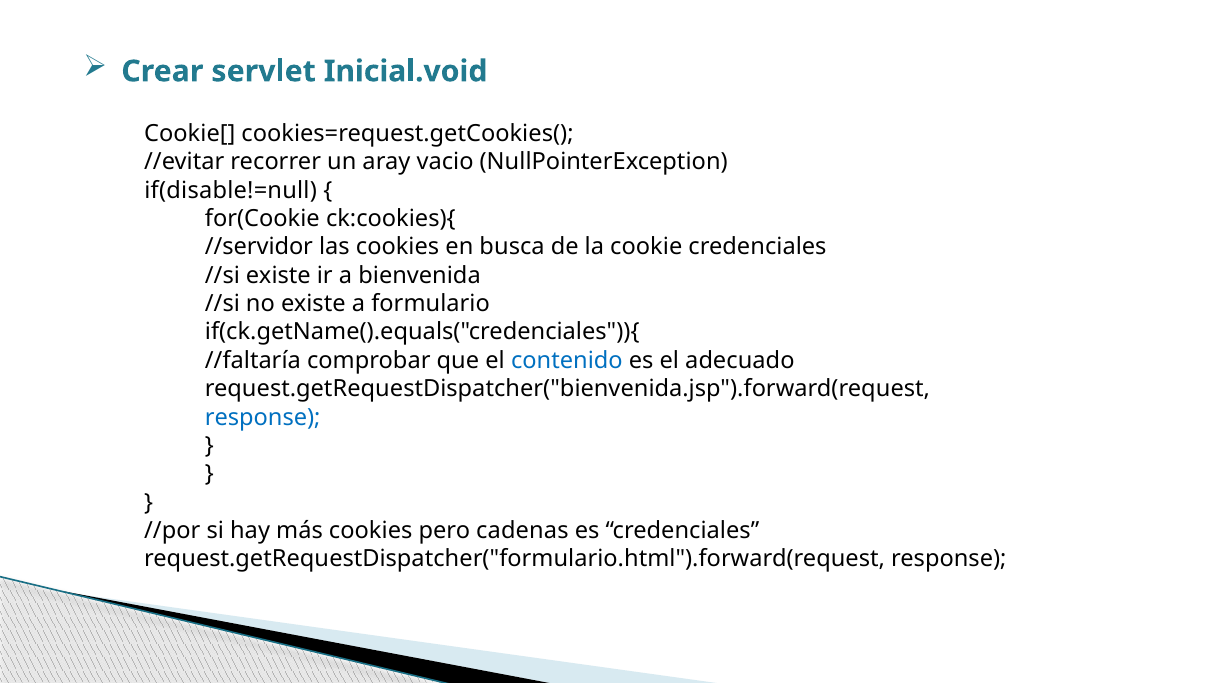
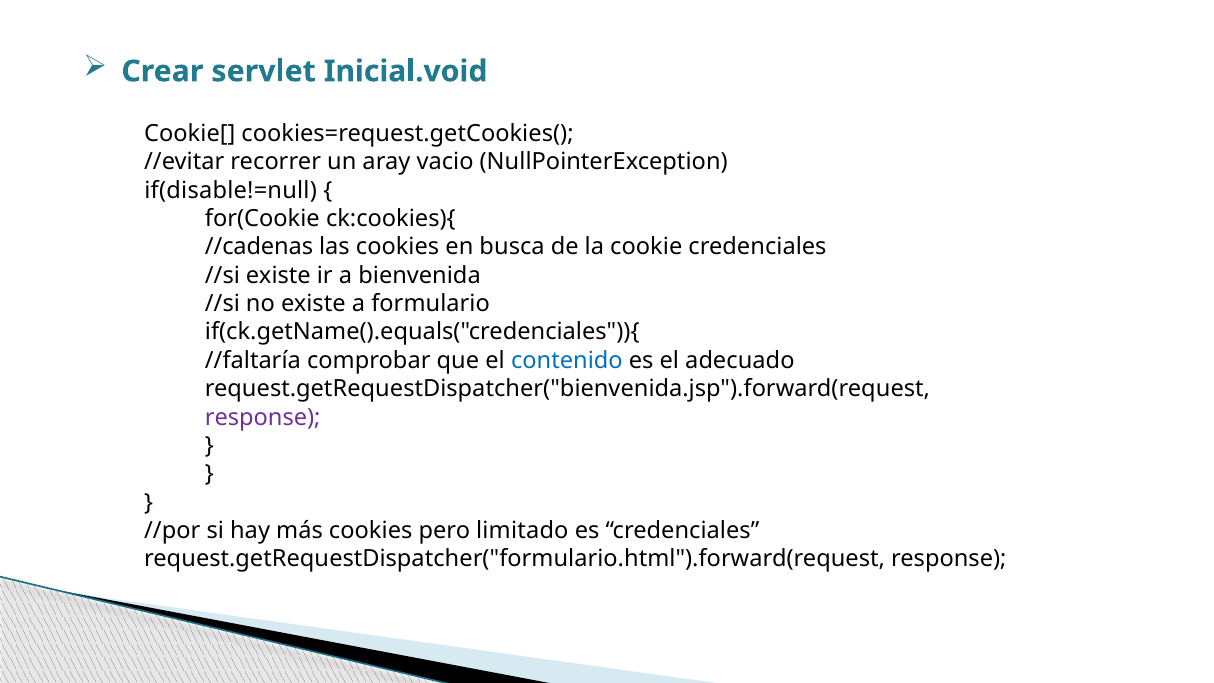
//servidor: //servidor -> //cadenas (259, 247)
response colour: blue -> purple (263, 417)
cadenas: cadenas -> limitado (522, 531)
